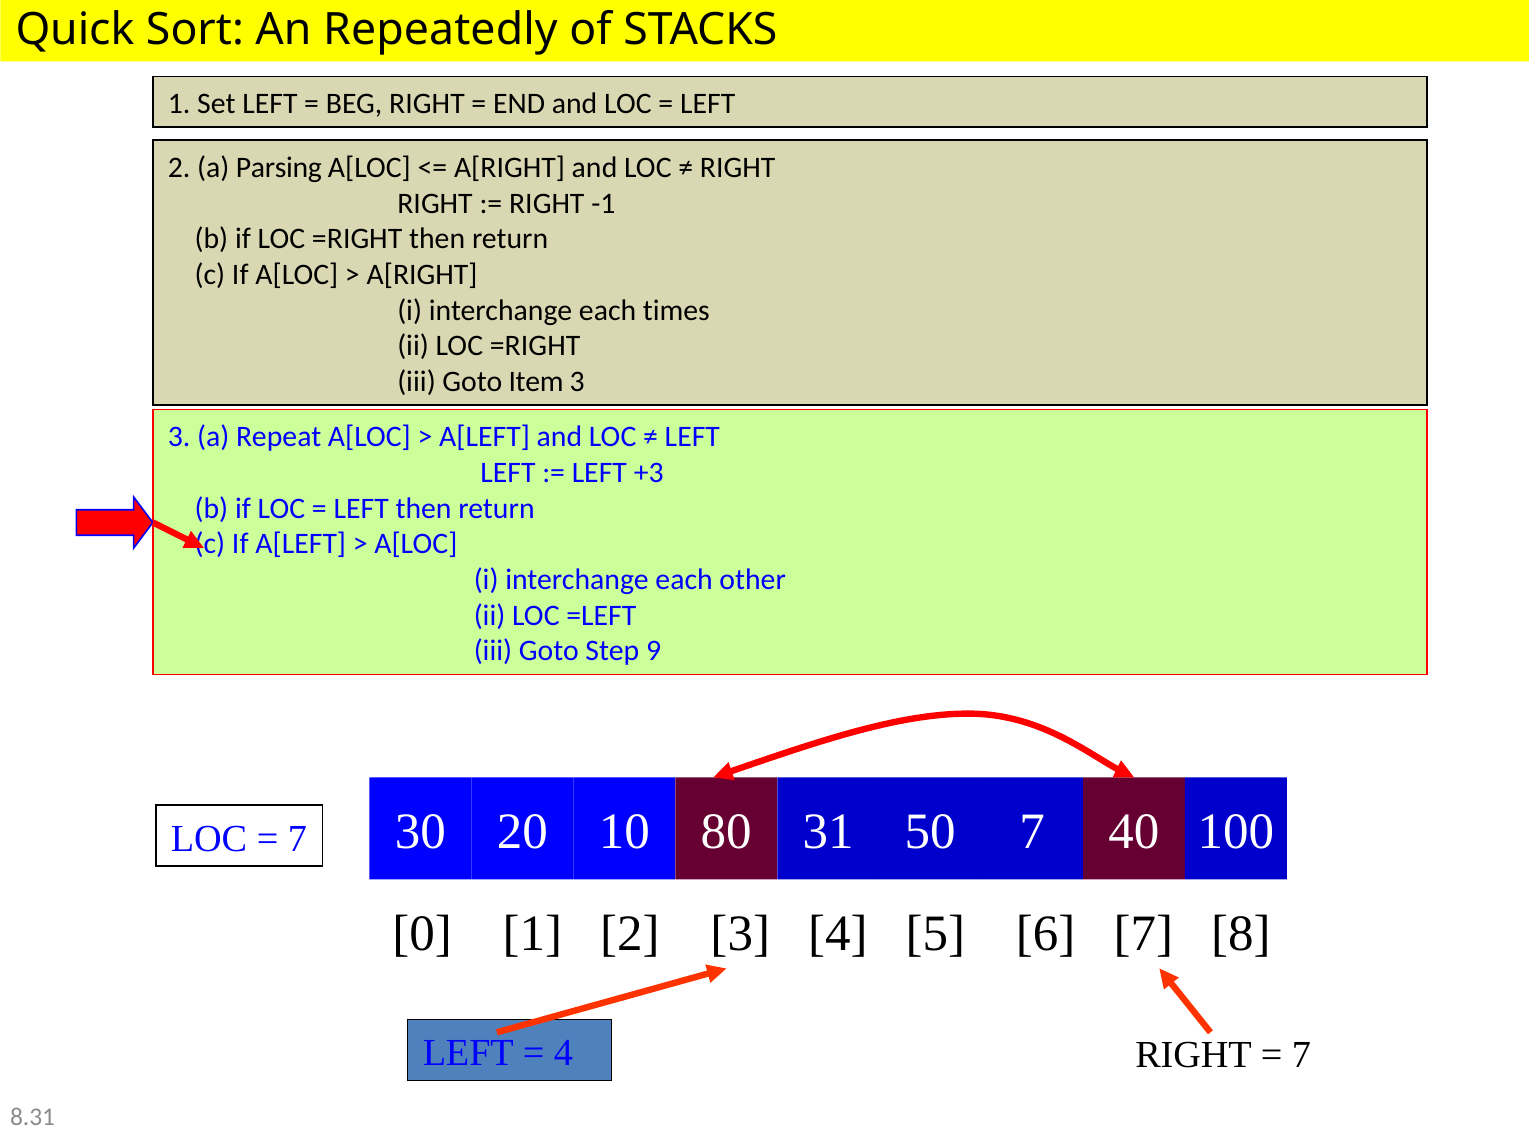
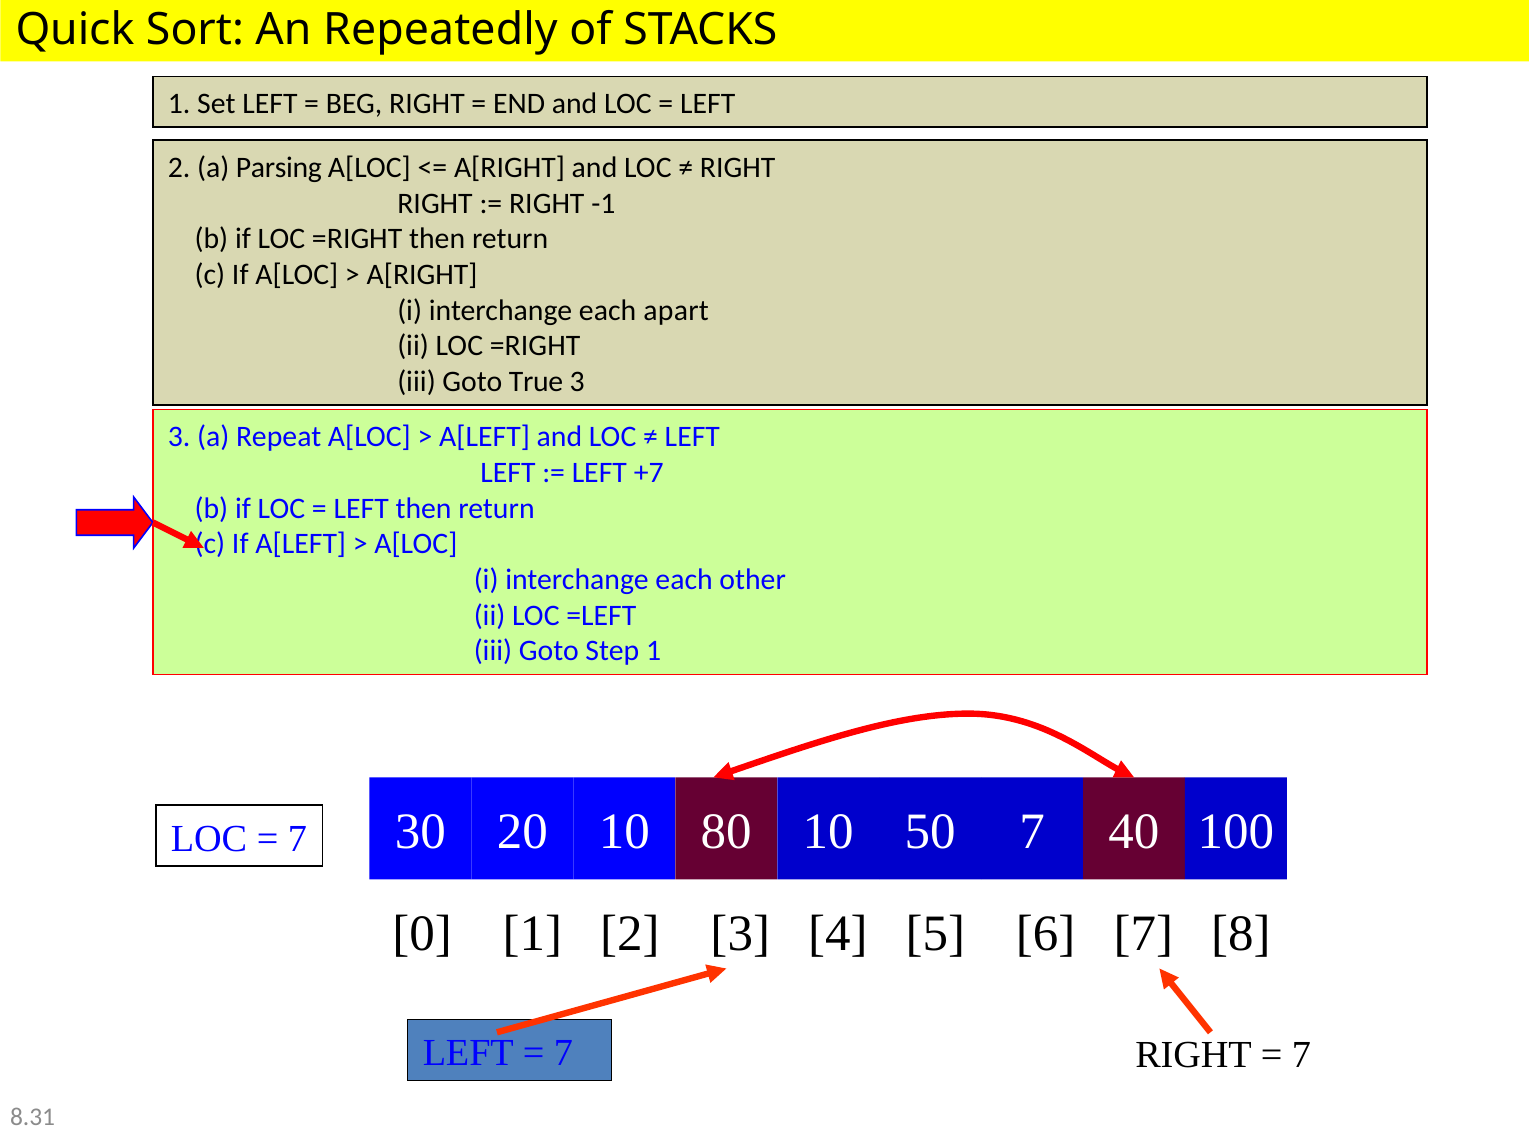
times: times -> apart (676, 310)
Item: Item -> True (536, 382)
+3: +3 -> +7 (649, 472)
Step 9: 9 -> 1 (654, 651)
80 31: 31 -> 10 (828, 832)
4: 4 -> 7 (563, 1052)
